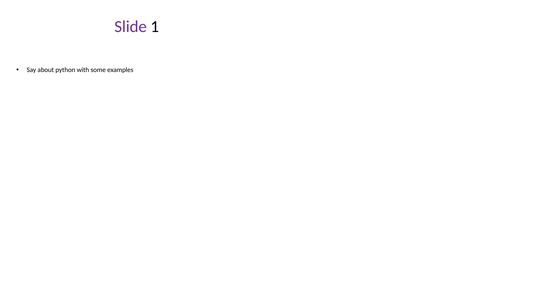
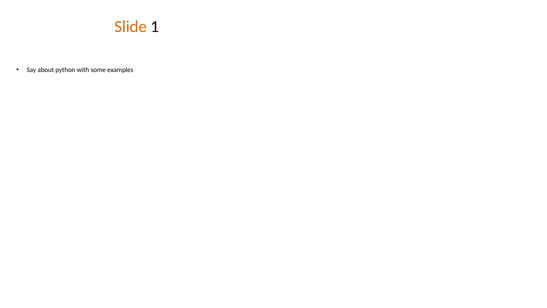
Slide colour: purple -> orange (131, 26)
